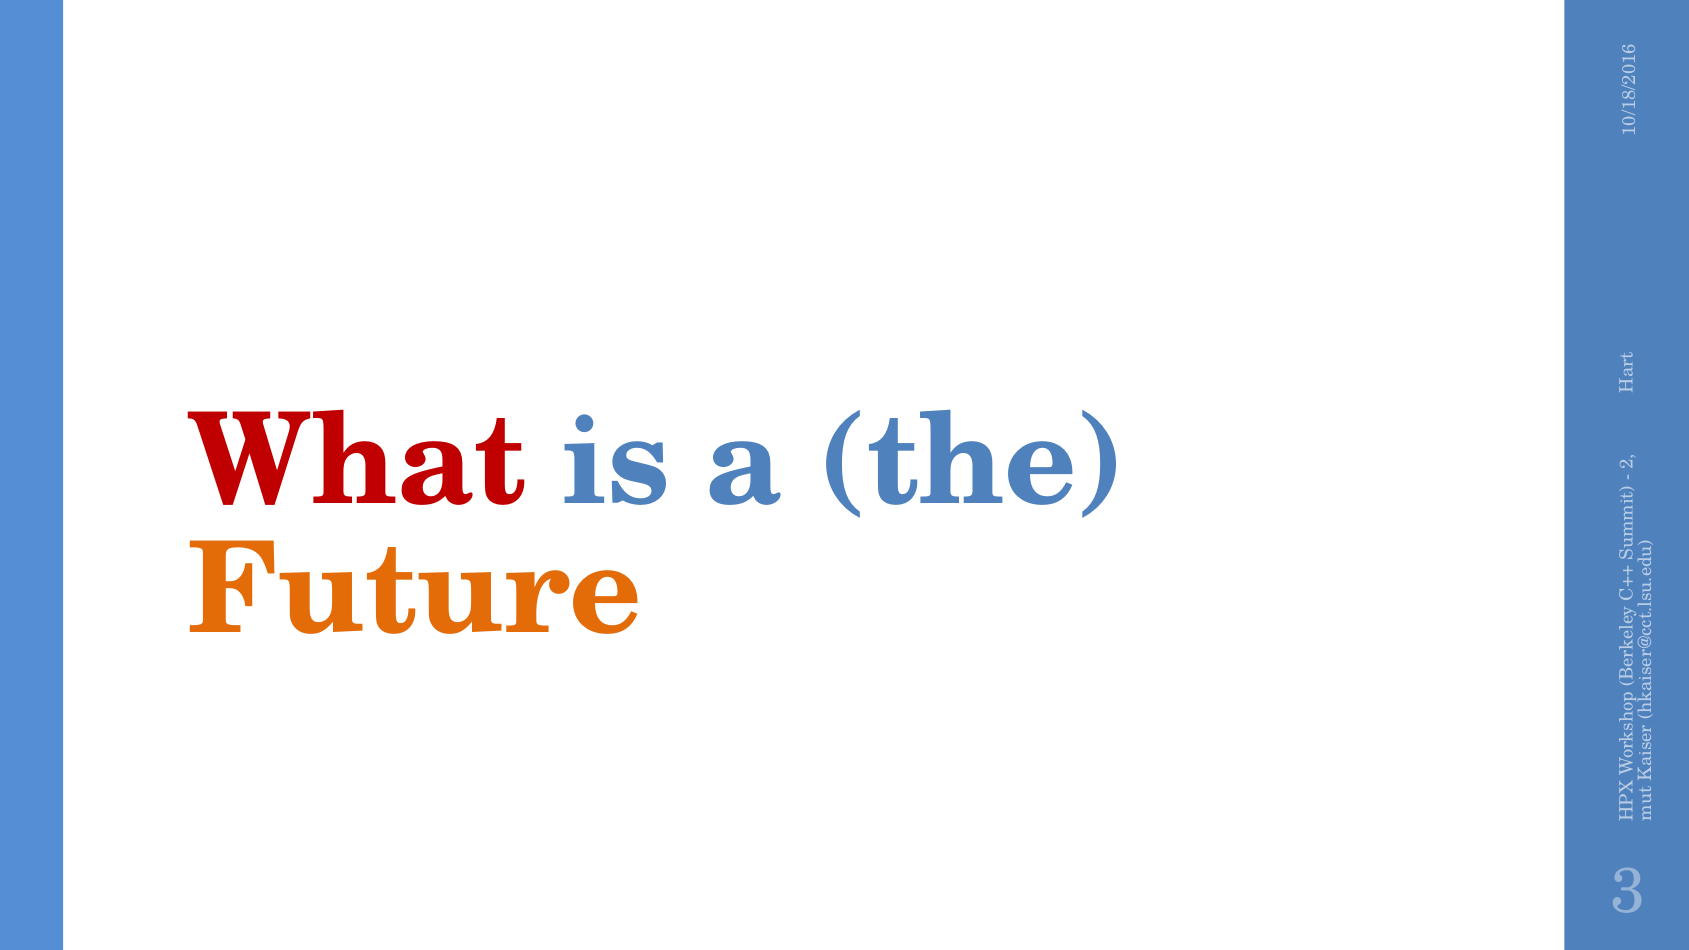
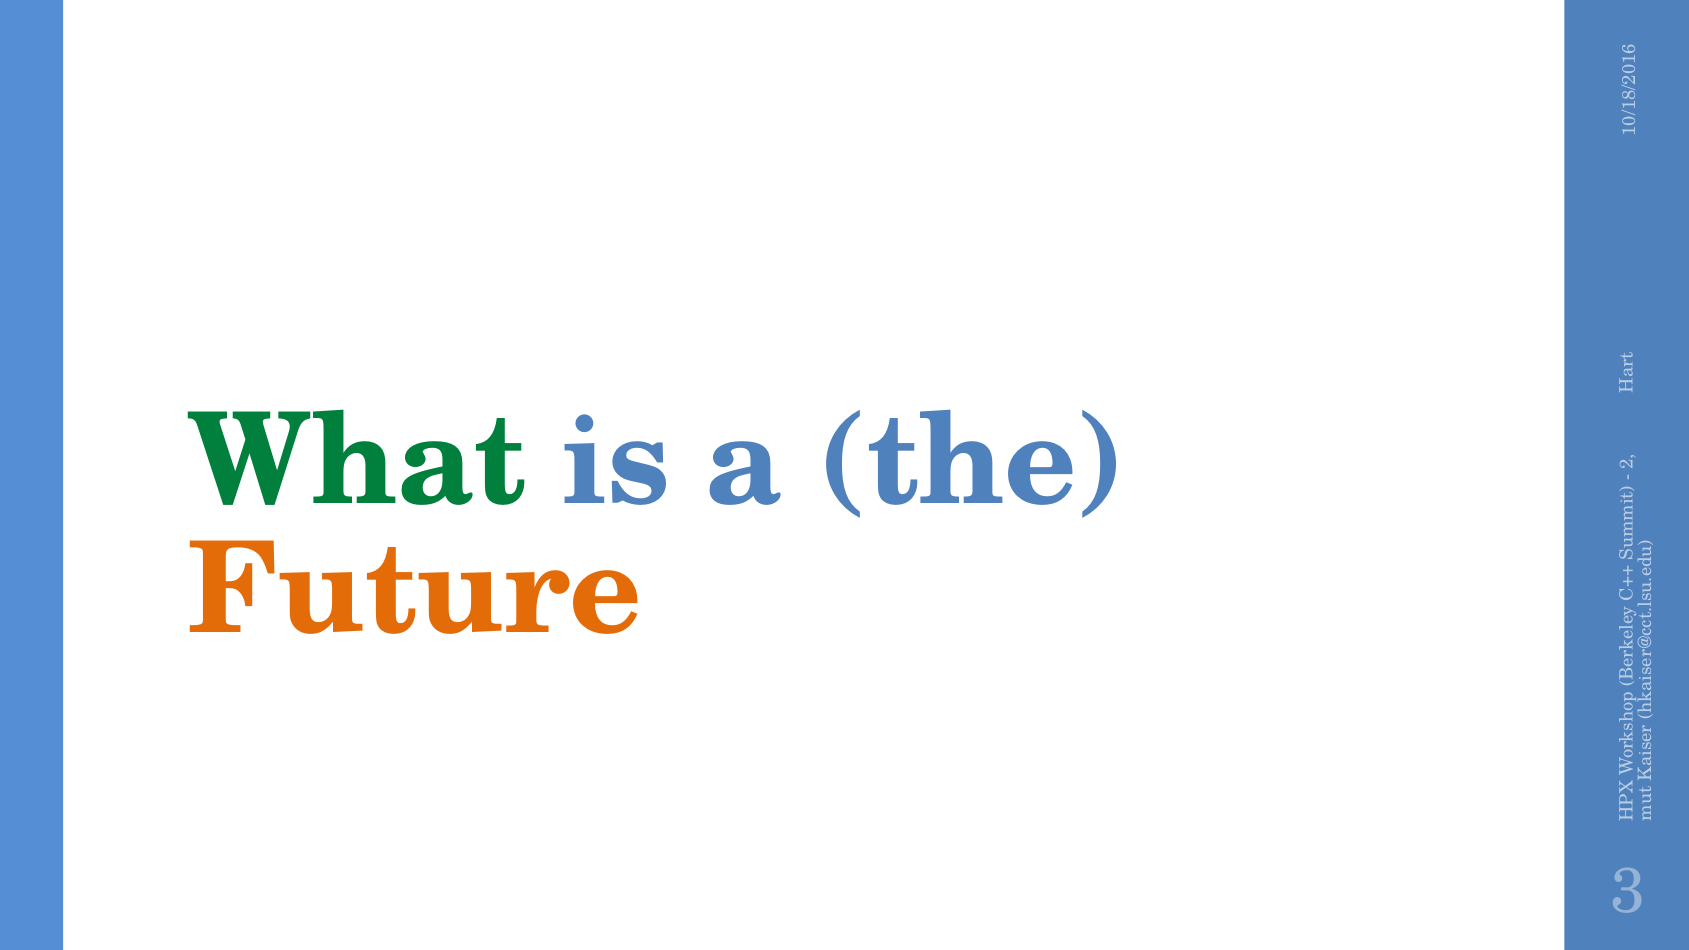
What colour: red -> green (358, 462)
